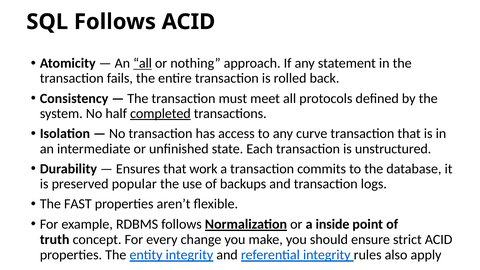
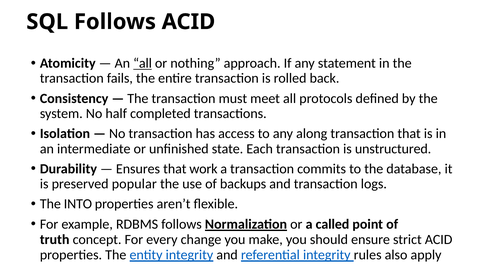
completed underline: present -> none (160, 114)
curve: curve -> along (312, 134)
FAST: FAST -> INTO (78, 204)
inside: inside -> called (332, 224)
